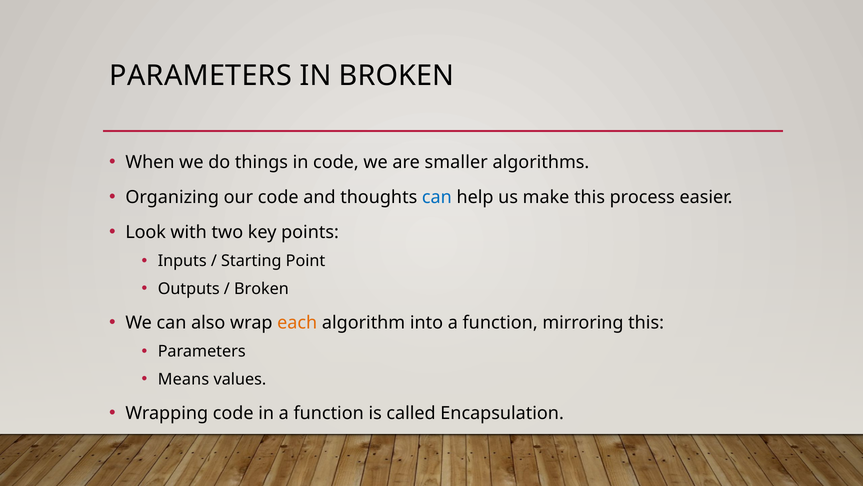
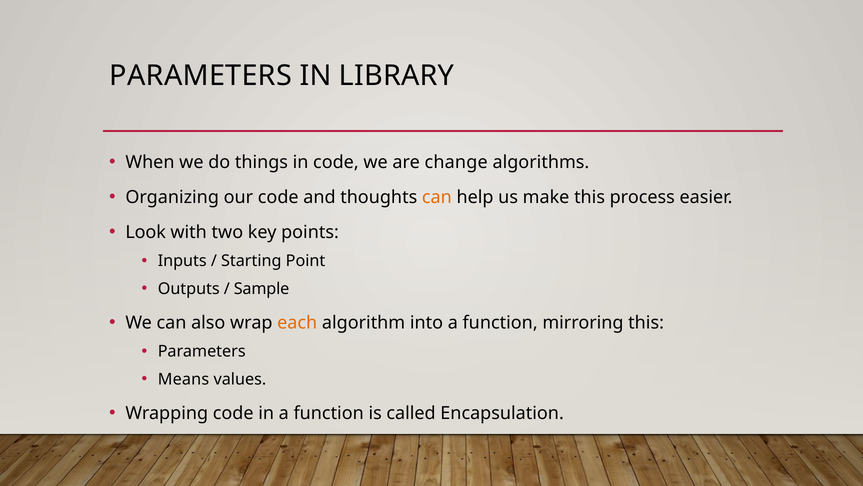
IN BROKEN: BROKEN -> LIBRARY (397, 76)
smaller: smaller -> change (456, 162)
can colour: blue -> orange (437, 197)
Broken: Broken -> Sample (262, 289)
